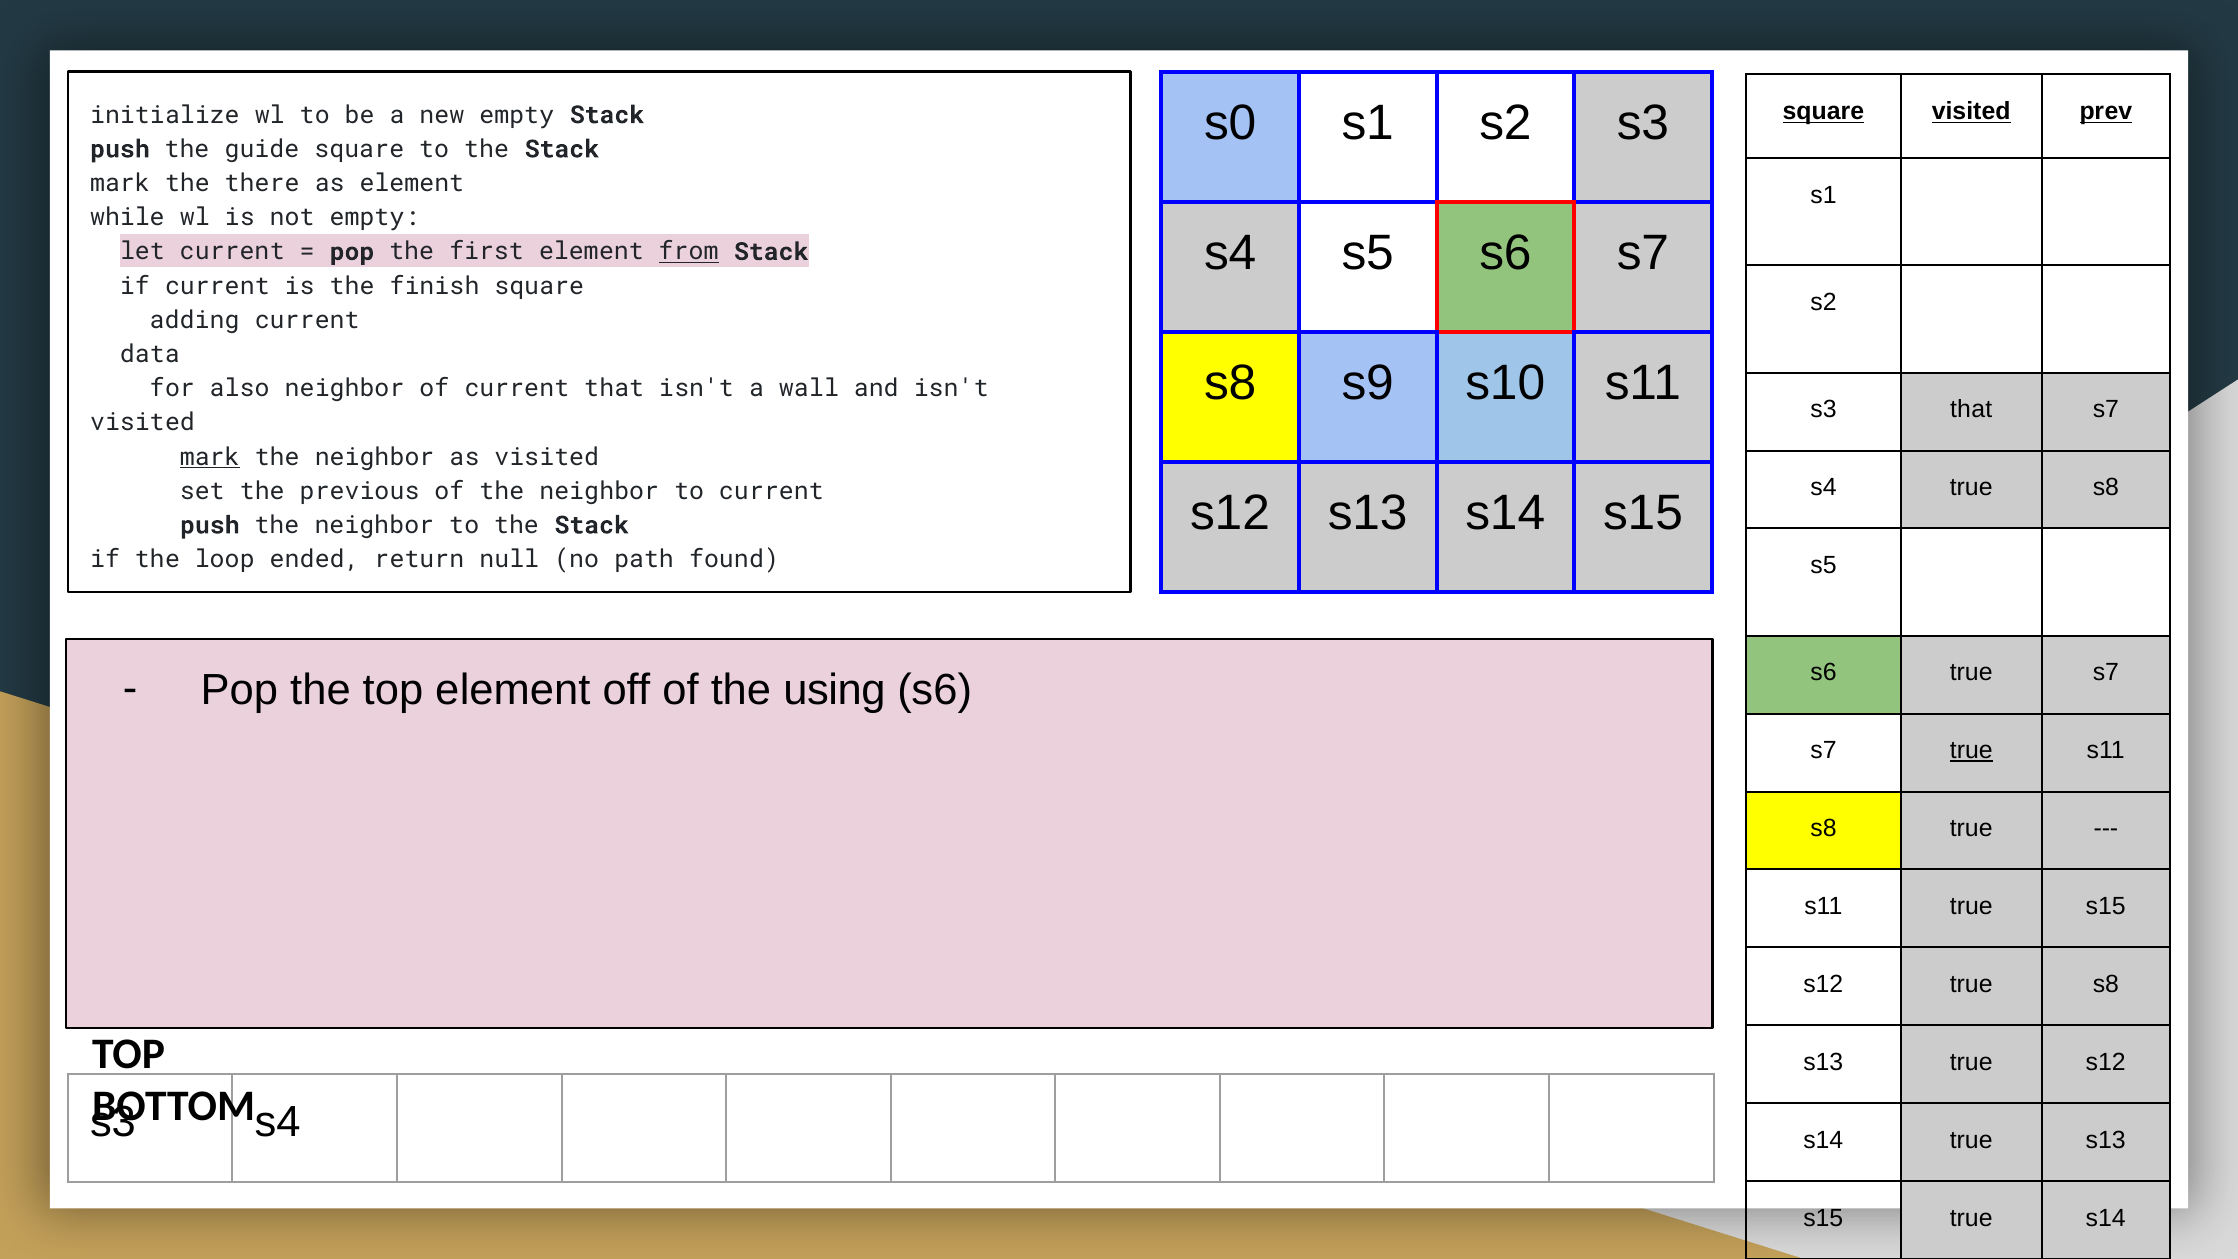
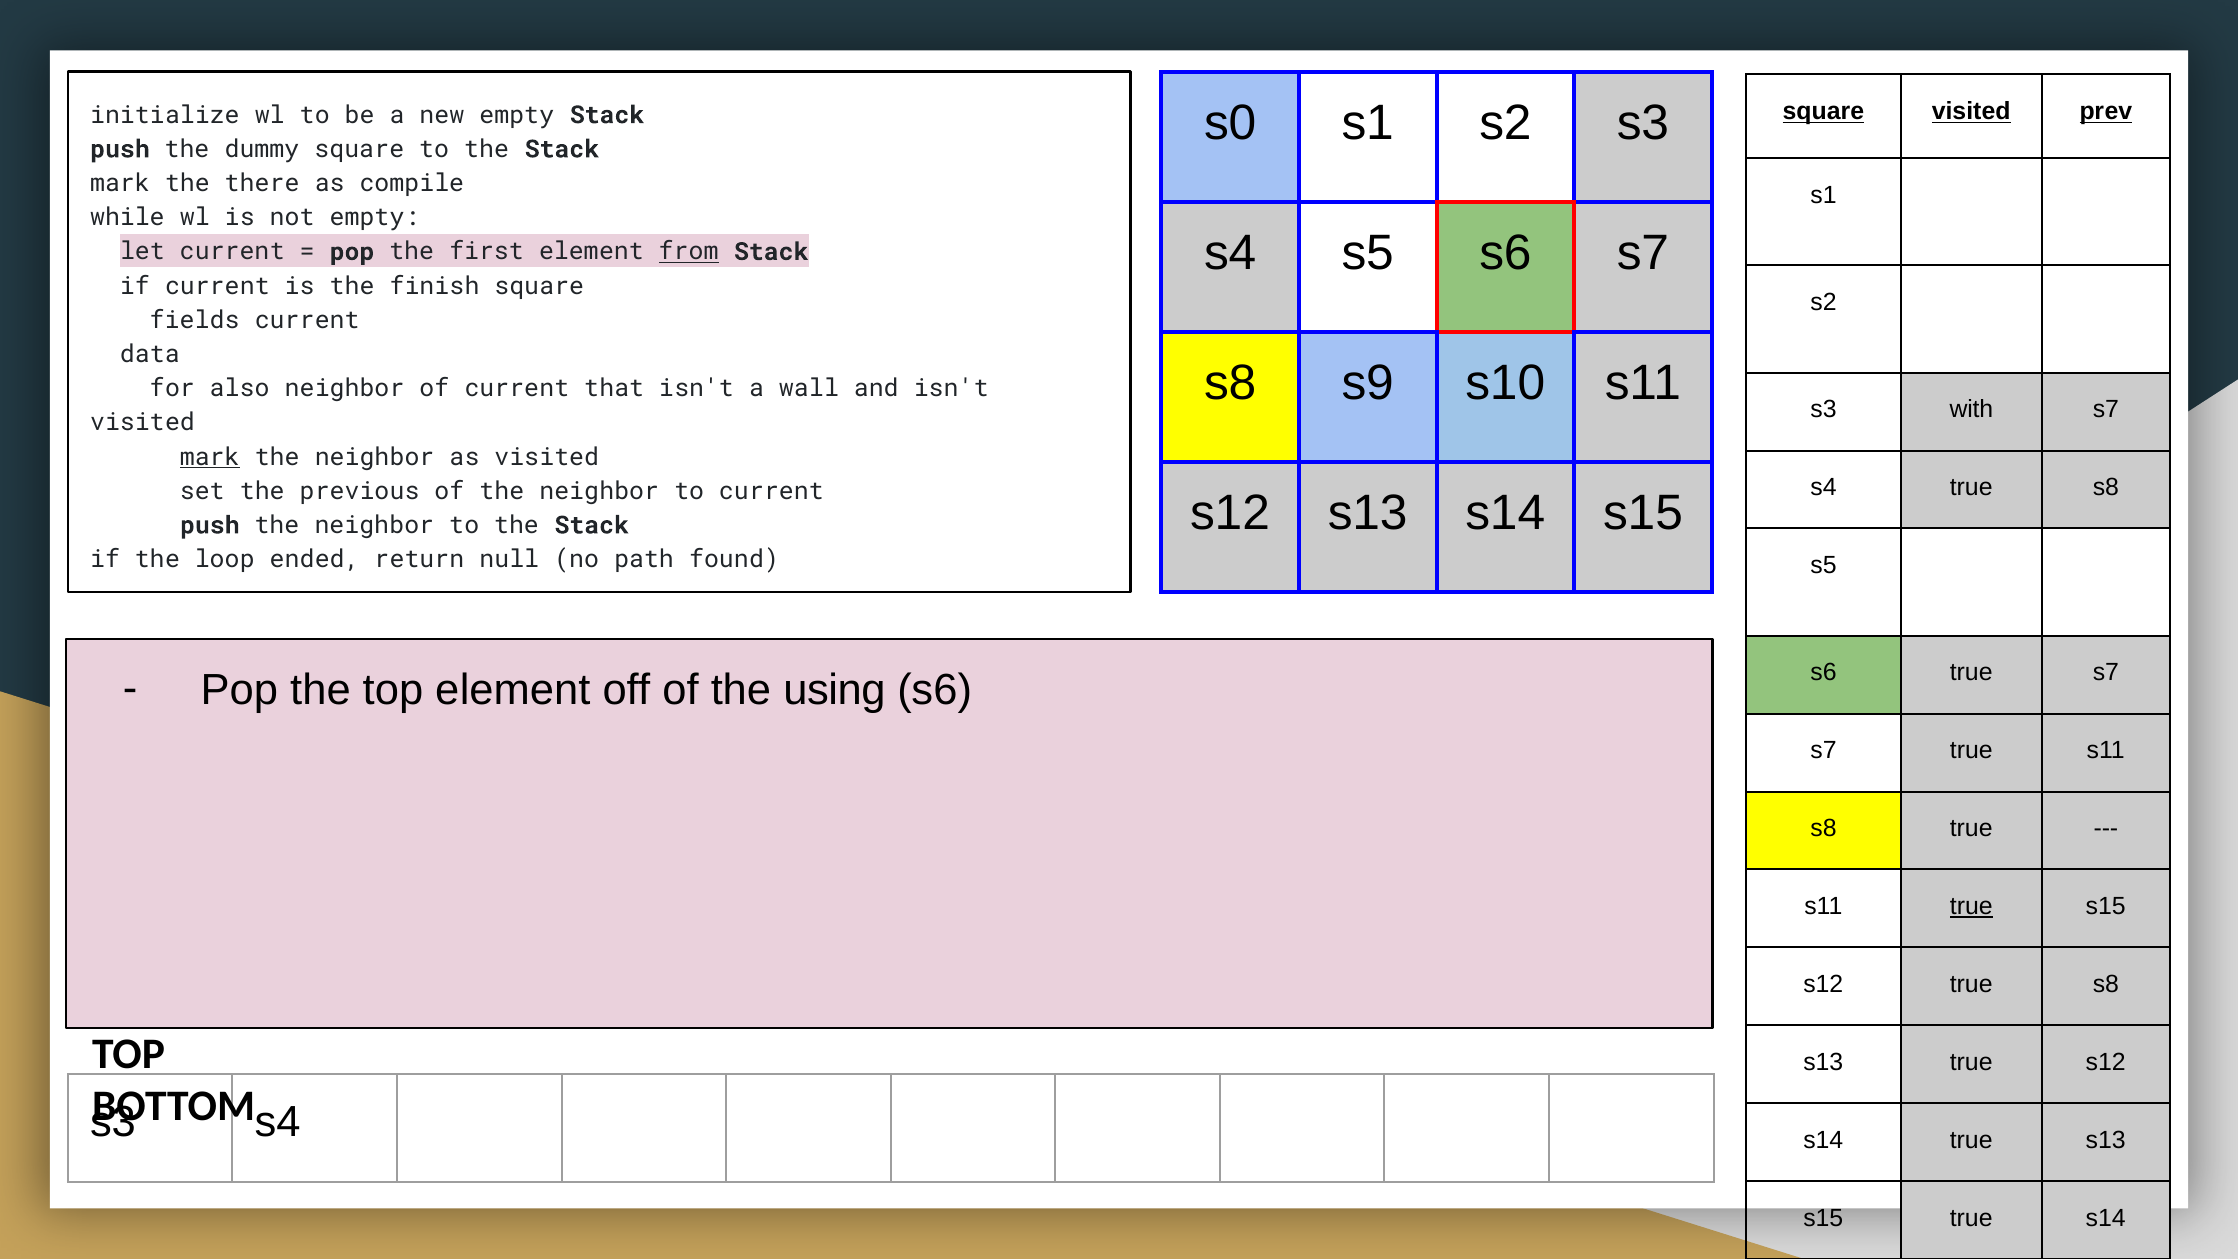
guide: guide -> dummy (262, 149)
as element: element -> compile (412, 183)
adding: adding -> fields (195, 320)
s3 that: that -> with (1971, 409)
true underline: present -> none (1971, 750)
true underline: none -> present (1971, 906)
